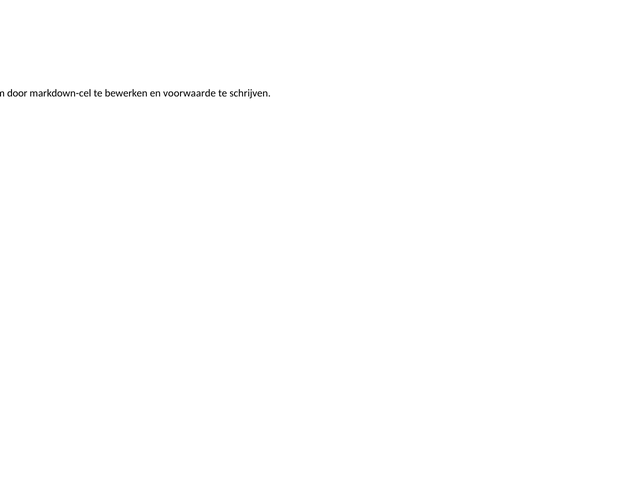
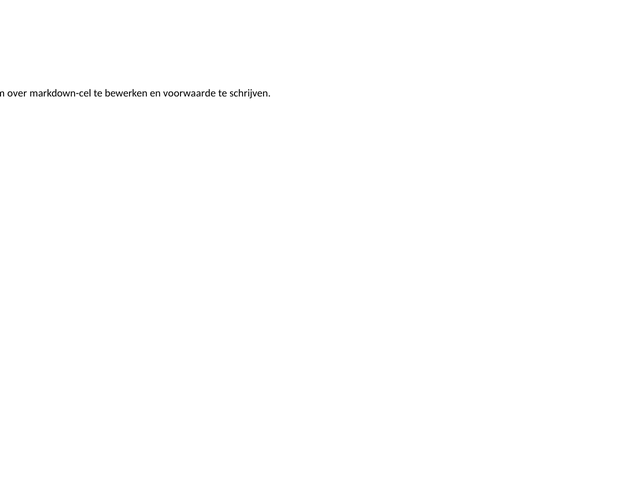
door: door -> over (17, 93)
